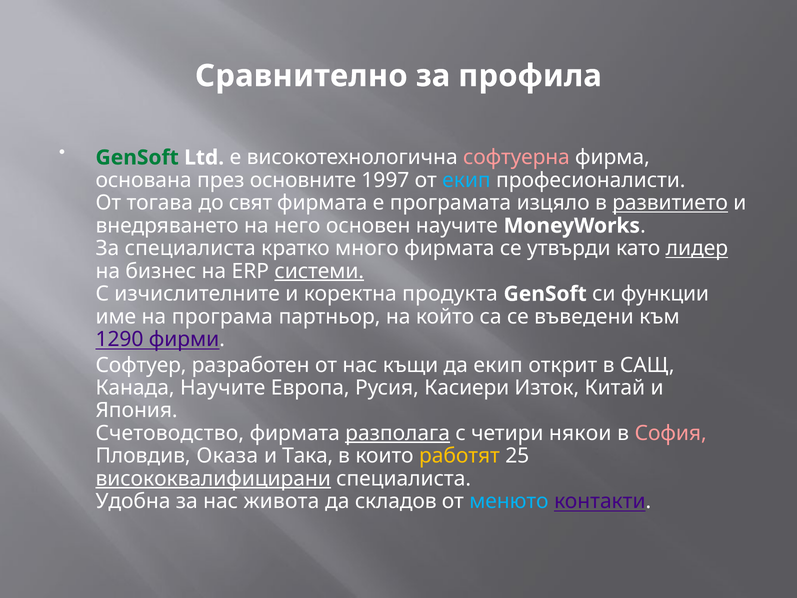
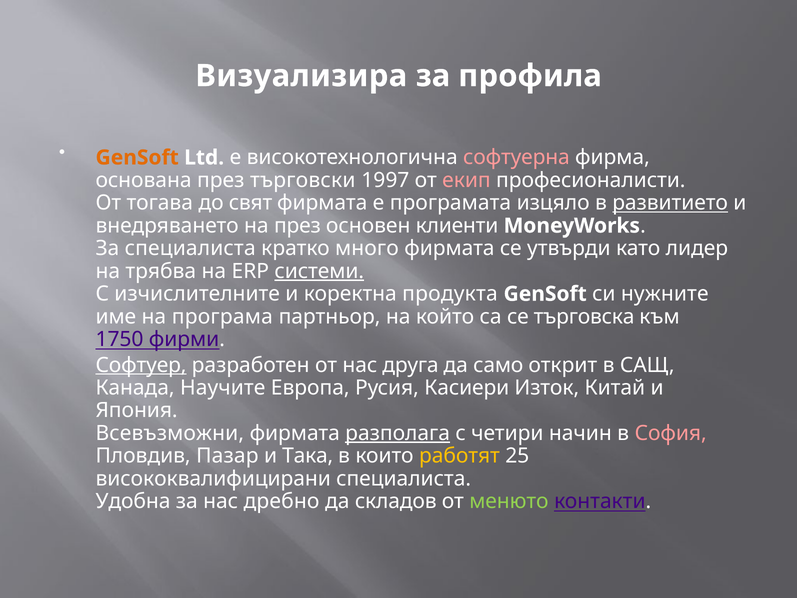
Сравнително: Сравнително -> Визуализира (301, 76)
GenSoft colour: green -> orange (137, 157)
основните: основните -> търговски (303, 180)
екип colour: light blue -> pink (466, 180)
на него: него -> през (297, 226)
основен научите: научите -> клиенти (457, 226)
лидер underline: present -> none (697, 248)
бизнес: бизнес -> трябва (161, 271)
функции: функции -> нужните (665, 294)
въведени: въведени -> търговска (584, 317)
1290: 1290 -> 1750 (120, 339)
Софтуер underline: none -> present (141, 365)
къщи: къщи -> друга (411, 365)
да екип: екип -> само (498, 365)
Счетоводство: Счетоводство -> Всевъзможни (170, 433)
някои: някои -> начин (580, 433)
Оказа: Оказа -> Пазар (227, 456)
висококвалифицирани underline: present -> none (213, 479)
живота: живота -> дребно (281, 501)
менюто colour: light blue -> light green (509, 501)
